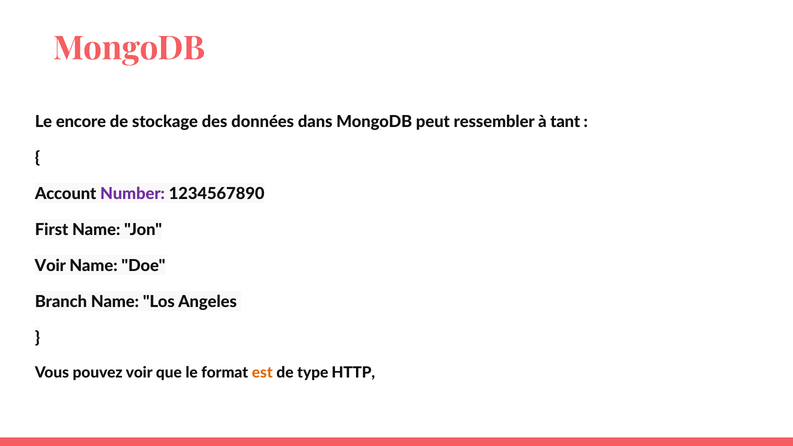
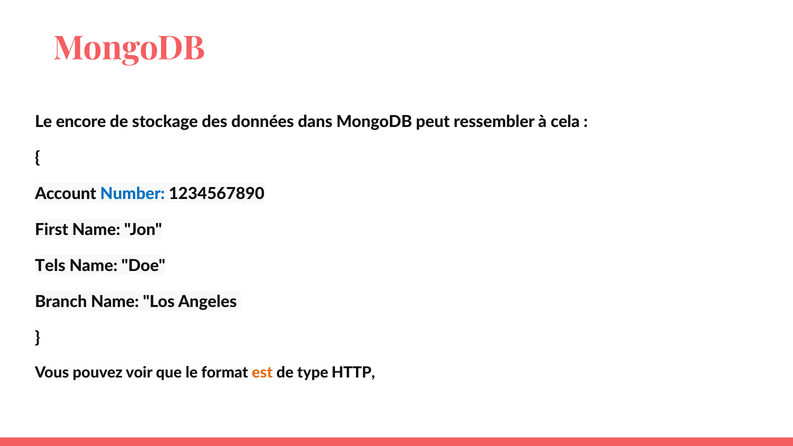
tant: tant -> cela (565, 122)
Number colour: purple -> blue (133, 194)
Voir: Voir -> Tels (50, 266)
